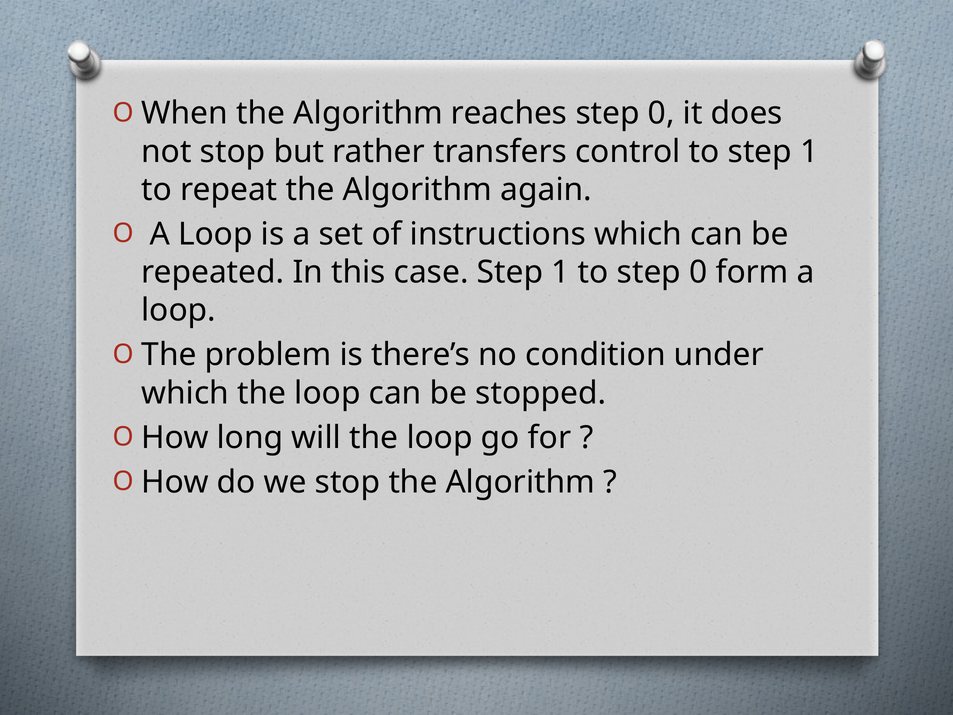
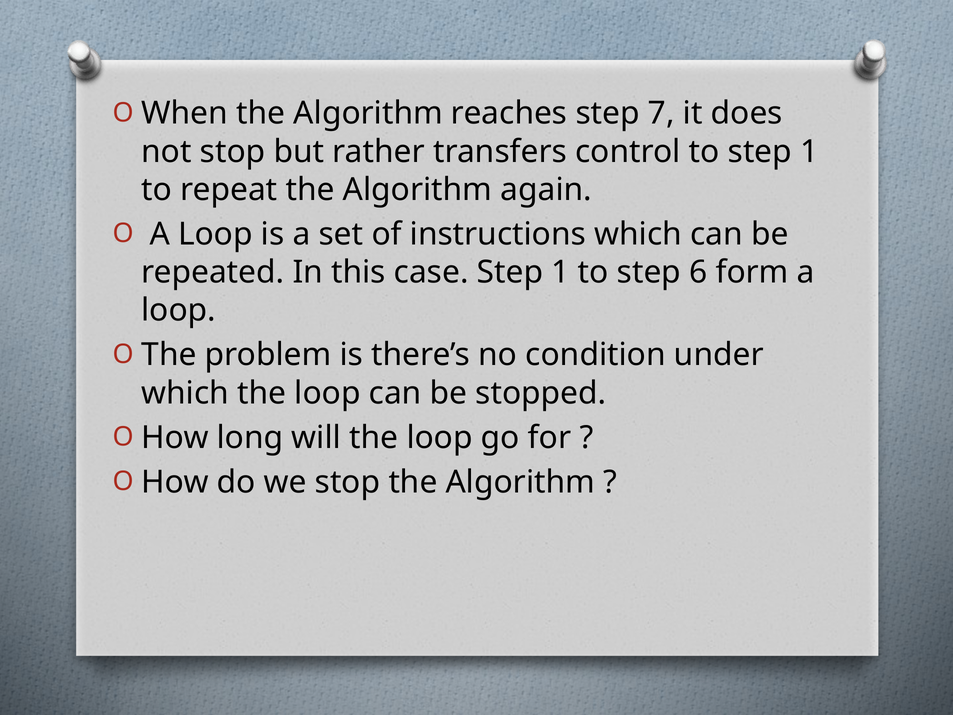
reaches step 0: 0 -> 7 (661, 113)
to step 0: 0 -> 6 (698, 272)
